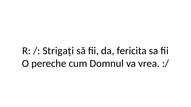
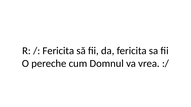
Strigați: Strigați -> Fericita (58, 51)
